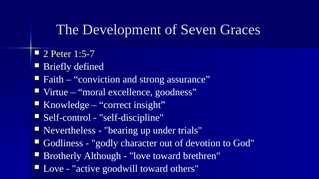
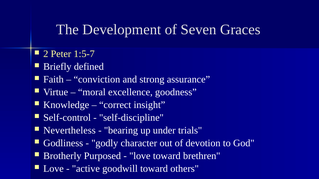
Although: Although -> Purposed (102, 156)
